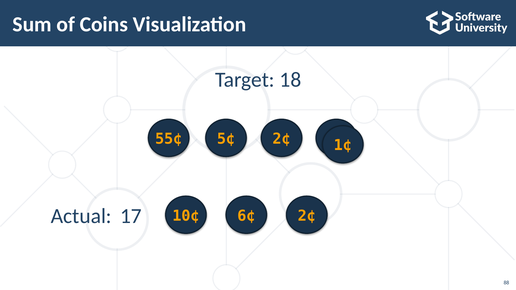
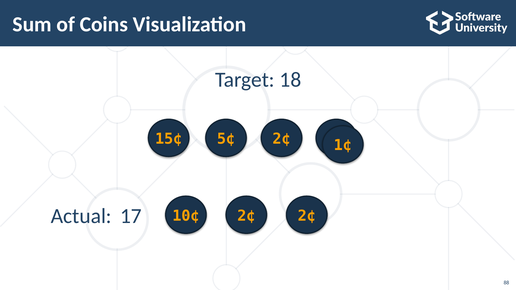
55¢: 55¢ -> 15¢ (169, 139)
10¢ 6¢: 6¢ -> 2¢ (246, 216)
